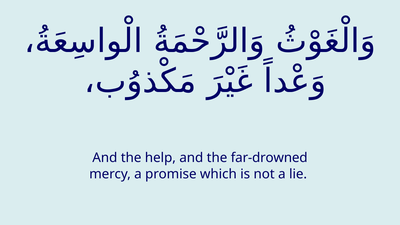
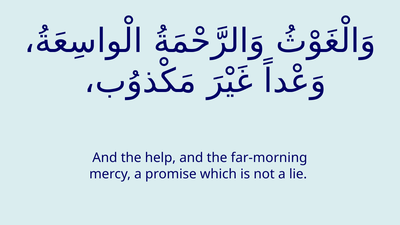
far-drowned: far-drowned -> far-morning (269, 158)
